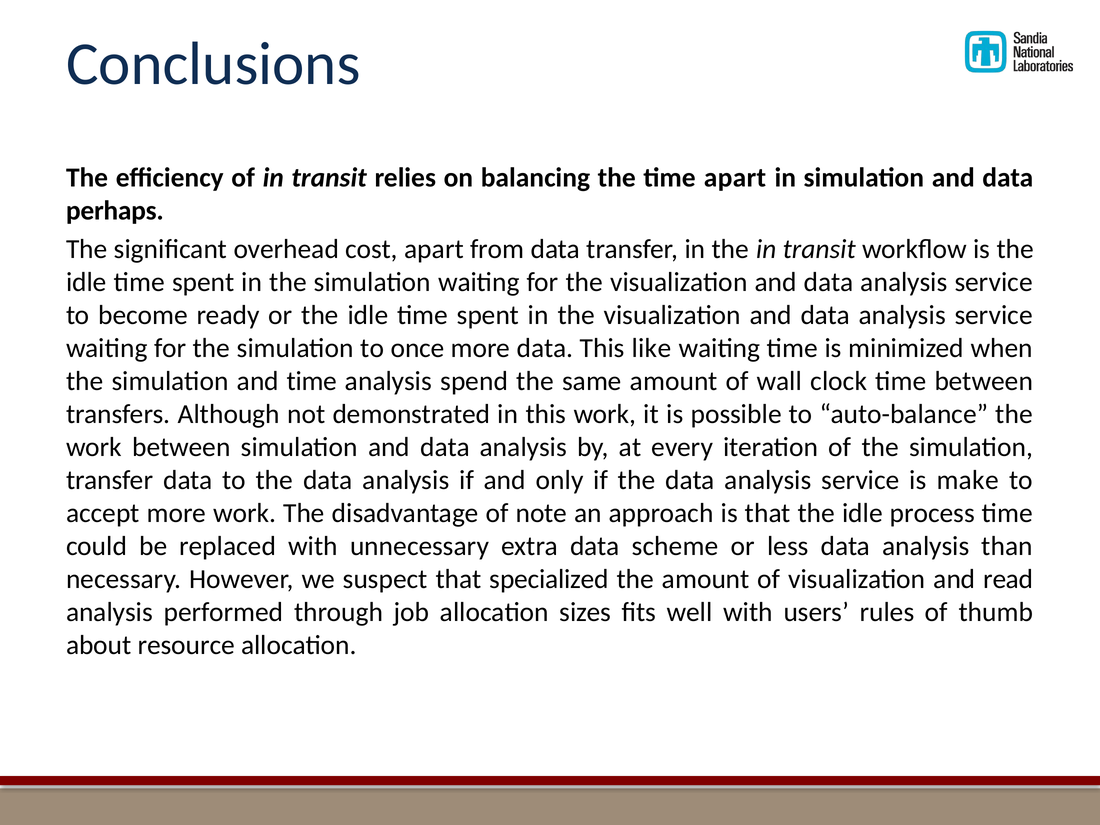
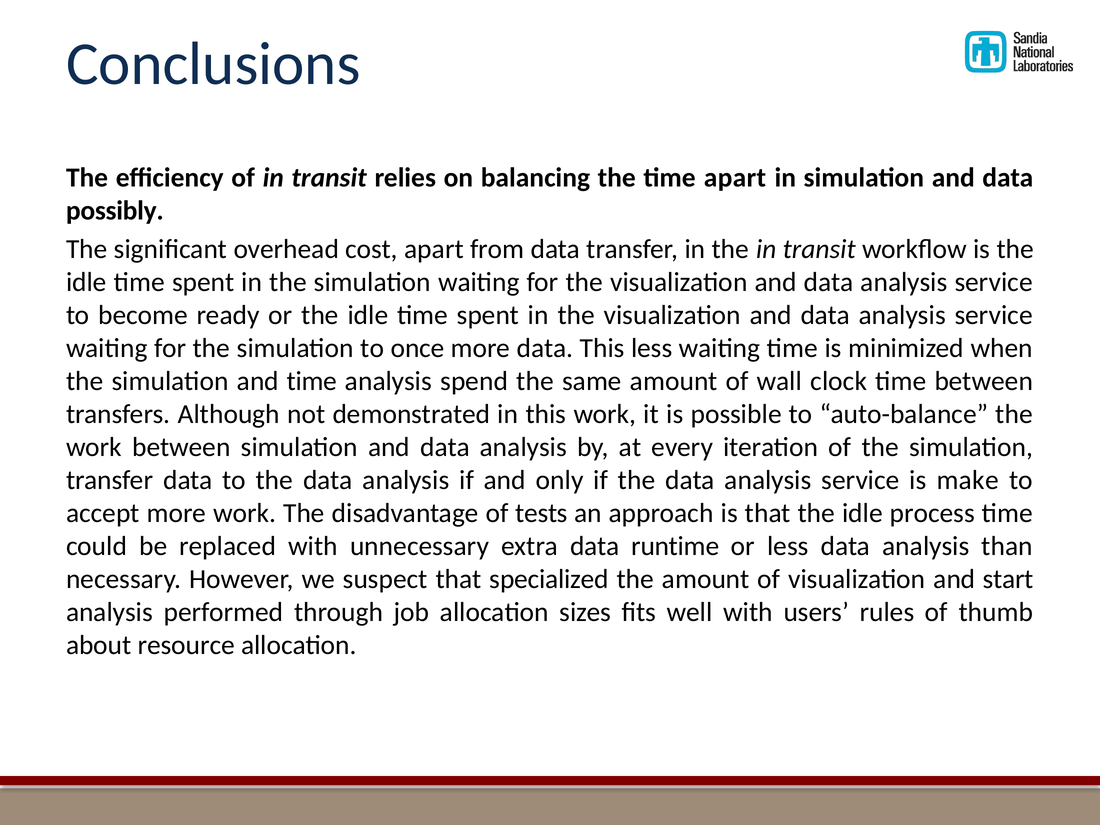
perhaps: perhaps -> possibly (115, 211)
This like: like -> less (652, 348)
note: note -> tests (542, 513)
scheme: scheme -> runtime (675, 546)
read: read -> start (1008, 579)
